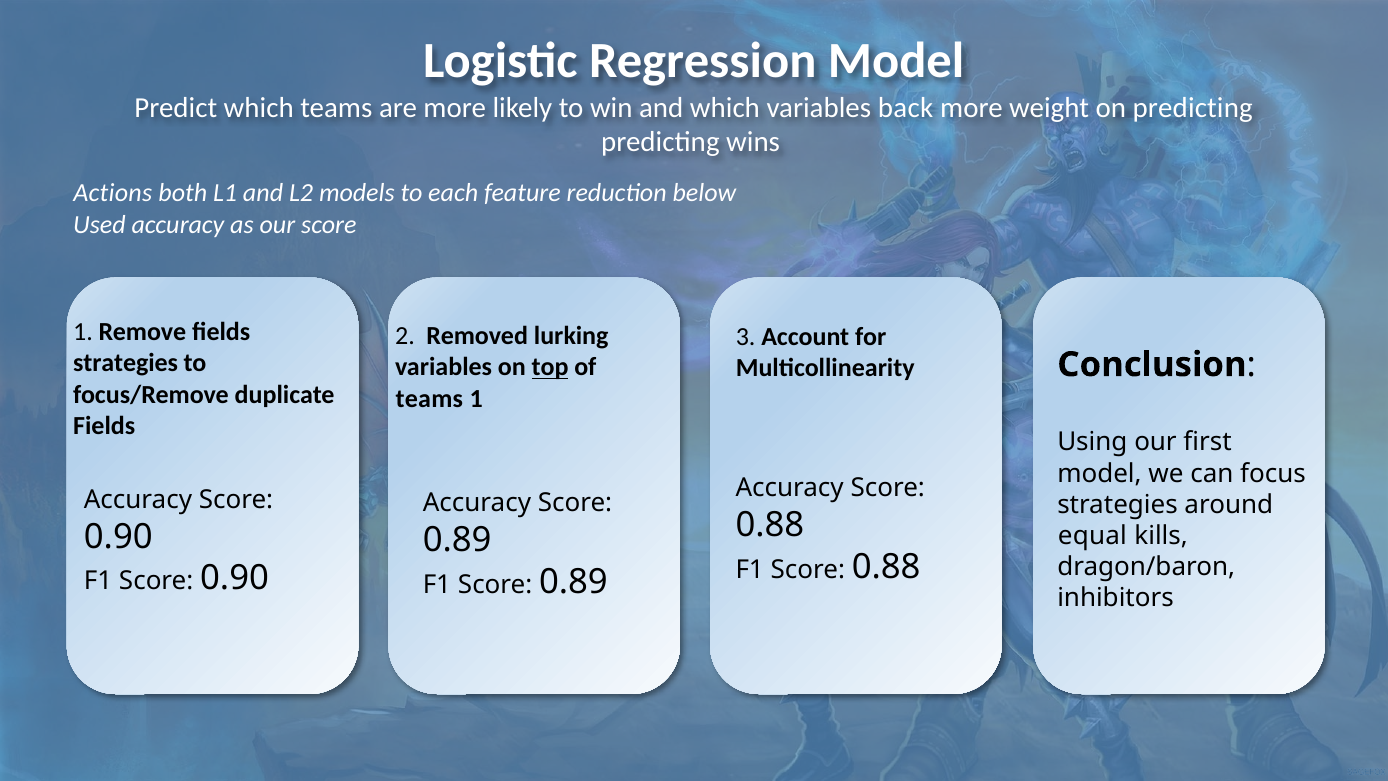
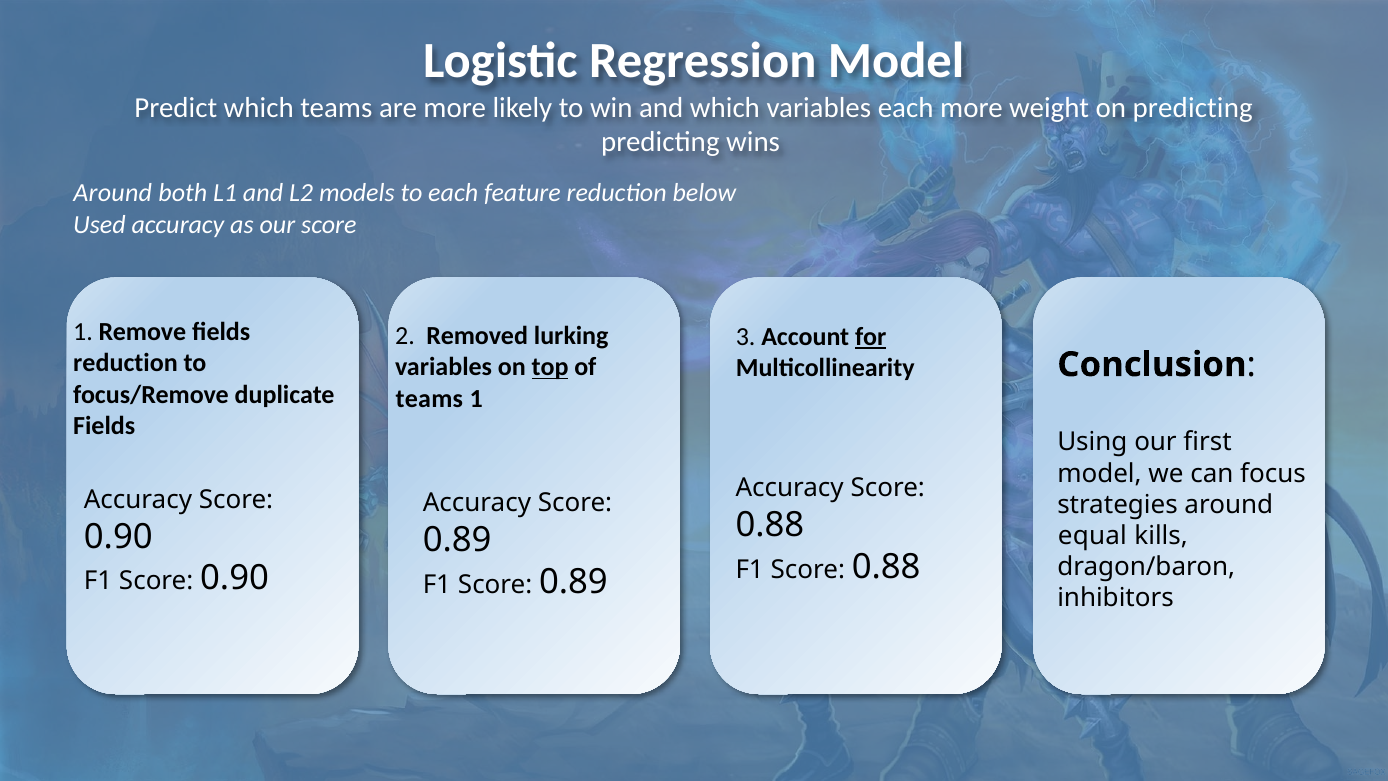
variables back: back -> each (906, 107)
Actions: Actions -> Around (113, 193)
for underline: none -> present (871, 337)
strategies: strategies -> reduction (125, 363)
